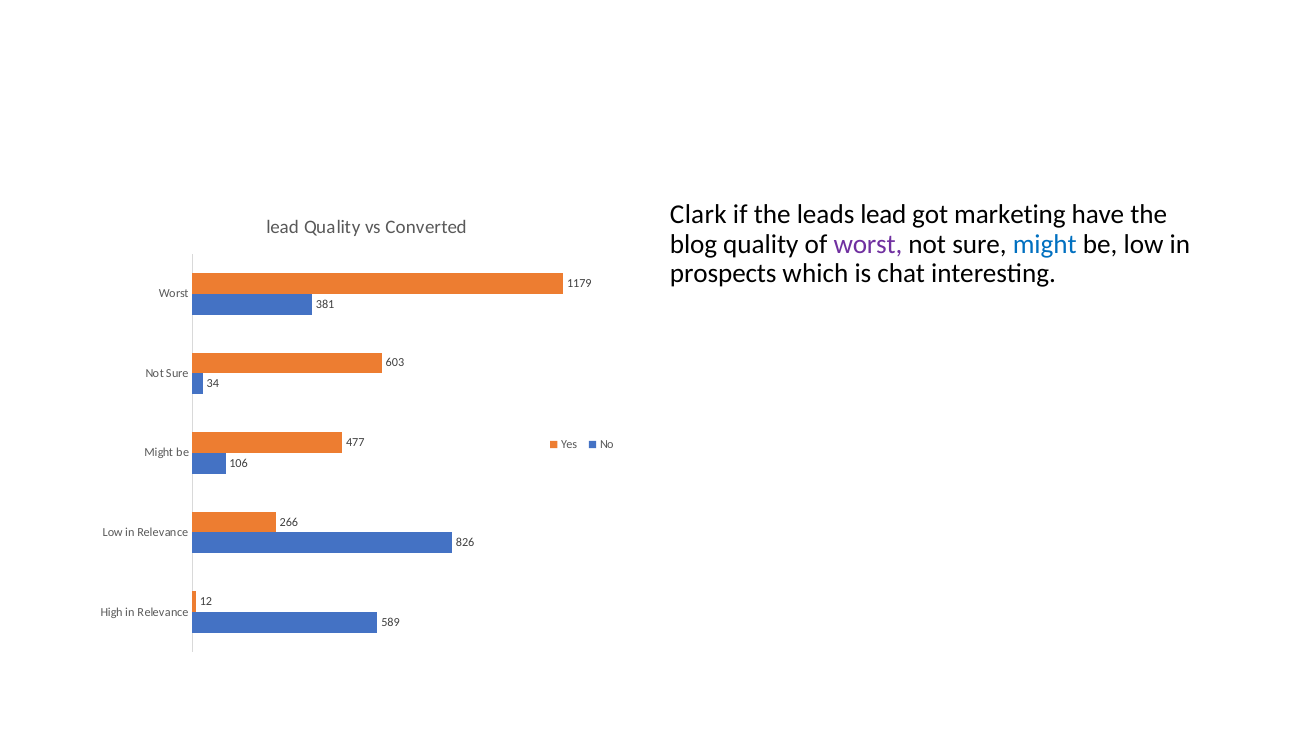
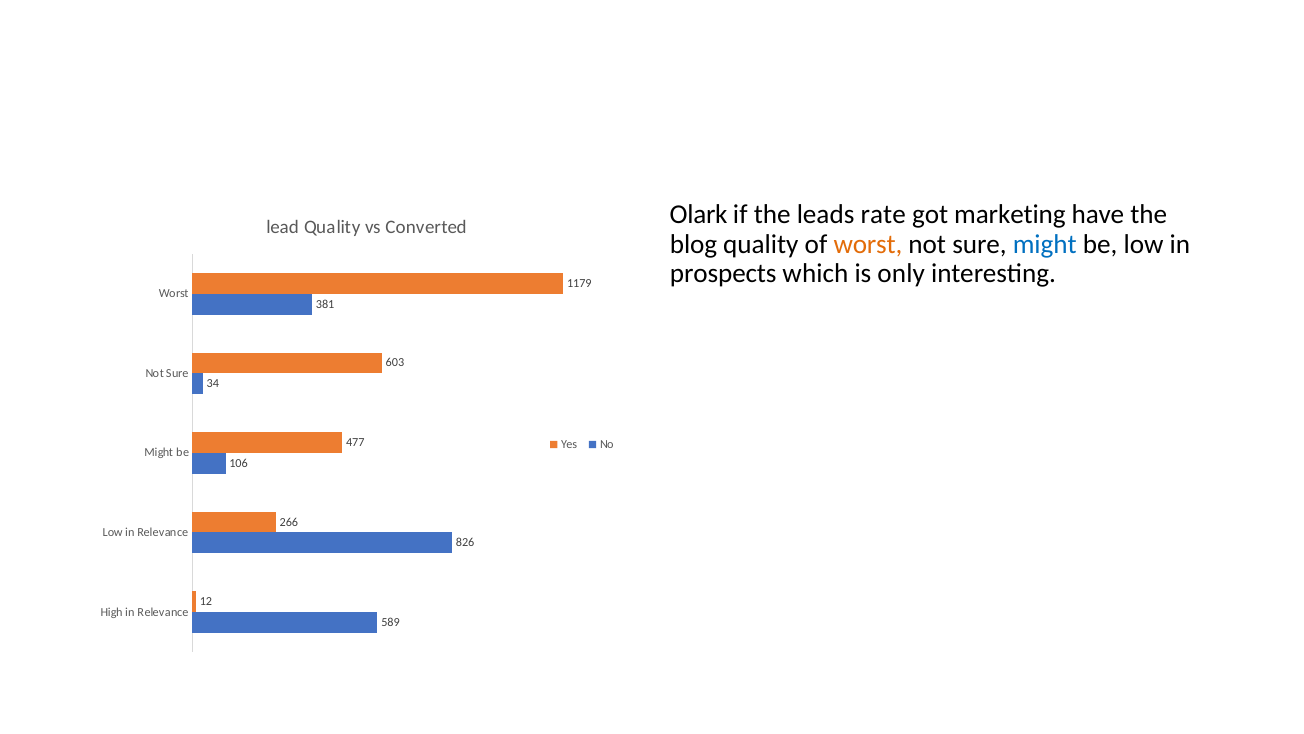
Clark: Clark -> Olark (699, 215)
leads lead: lead -> rate (883, 215)
worst colour: purple -> orange (868, 244)
chat: chat -> only (901, 273)
